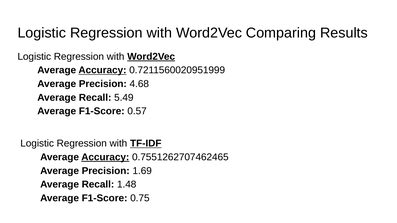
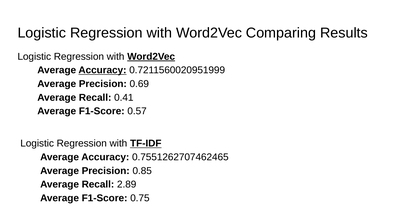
4.68: 4.68 -> 0.69 (139, 84)
5.49: 5.49 -> 0.41 (124, 98)
Accuracy underline: present -> none (105, 157)
1.69: 1.69 -> 0.85 (142, 171)
1.48: 1.48 -> 2.89 (127, 185)
